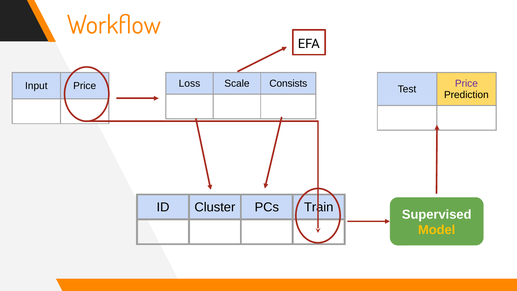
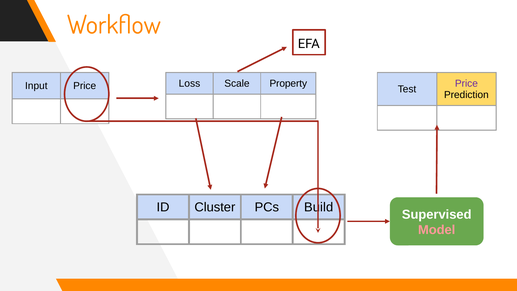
Consists: Consists -> Property (288, 83)
Train: Train -> Build (319, 207)
Model colour: yellow -> pink (437, 230)
